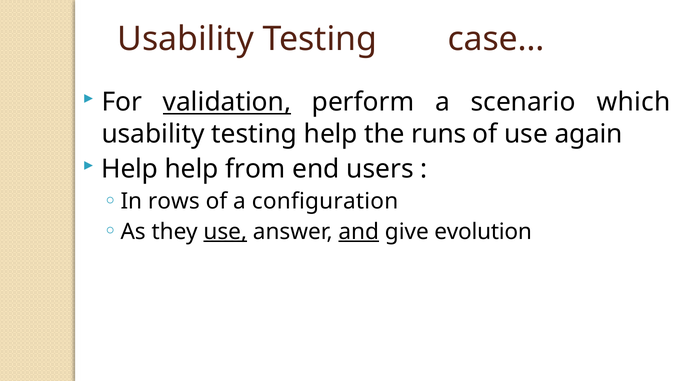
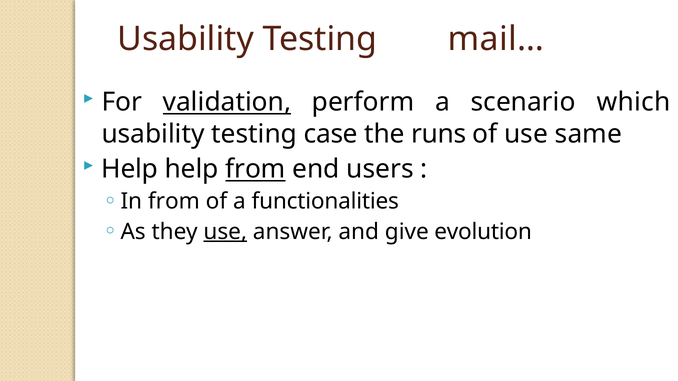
case…: case… -> mail… (496, 39)
testing help: help -> case (331, 134)
again: again -> same (588, 134)
from underline: none -> present (256, 169)
In rows: rows -> from (174, 202)
configuration: configuration -> functionalities (325, 202)
and underline: present -> none (359, 232)
